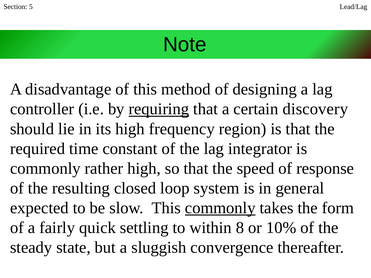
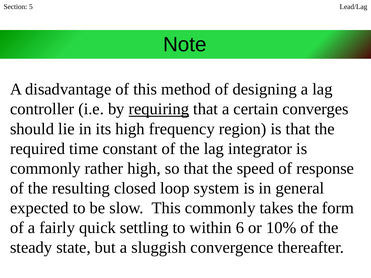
discovery: discovery -> converges (315, 109)
commonly underline: present -> none (220, 208)
8: 8 -> 6 (240, 228)
